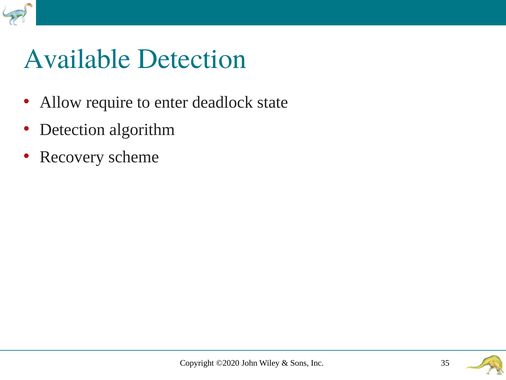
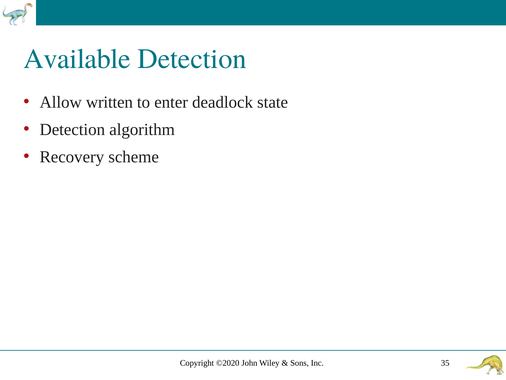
require: require -> written (109, 102)
